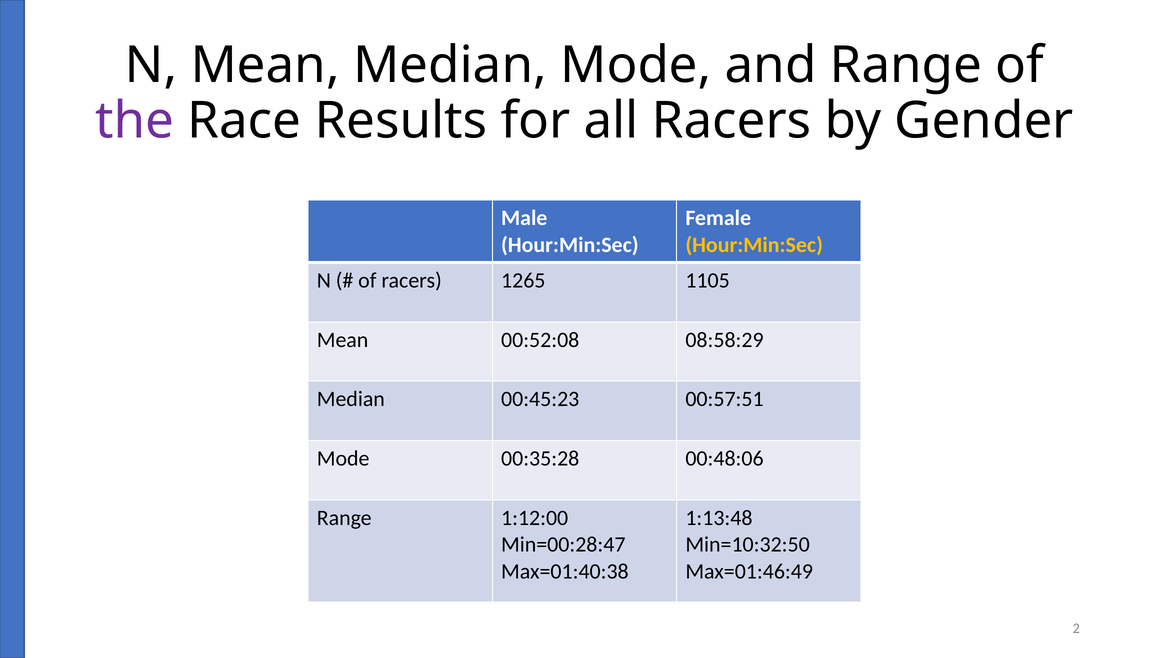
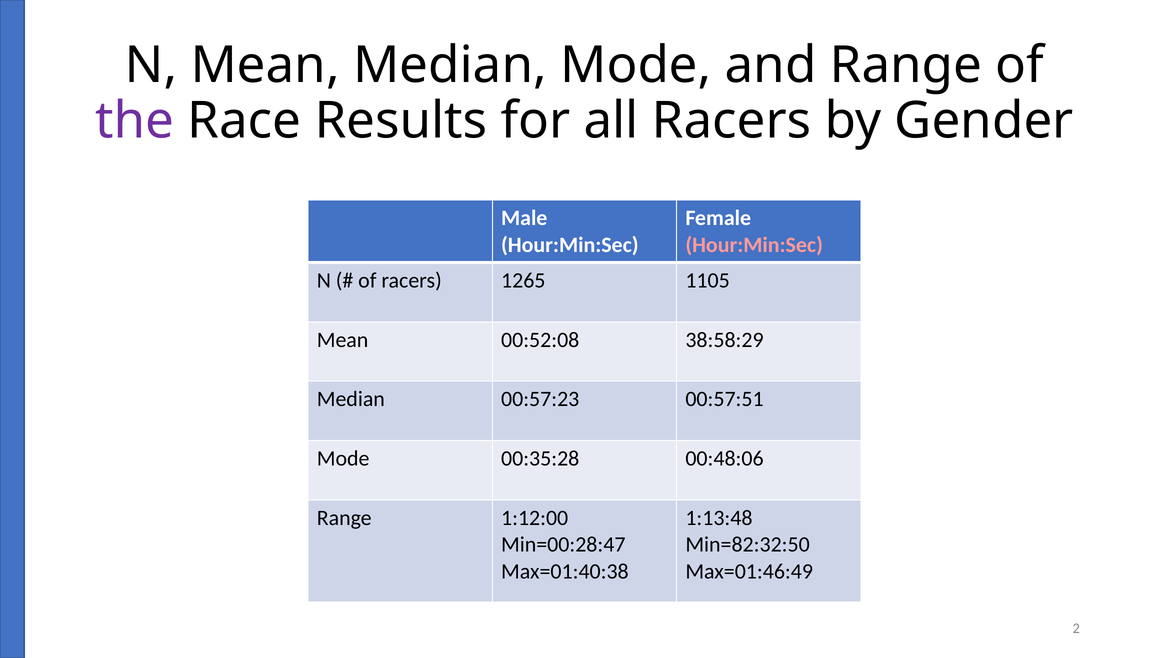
Hour:Min:Sec colour: yellow -> pink (754, 245)
08:58:29: 08:58:29 -> 38:58:29 (725, 340)
00:45:23: 00:45:23 -> 00:57:23 (540, 399)
Min=10:32:50: Min=10:32:50 -> Min=82:32:50 (748, 544)
